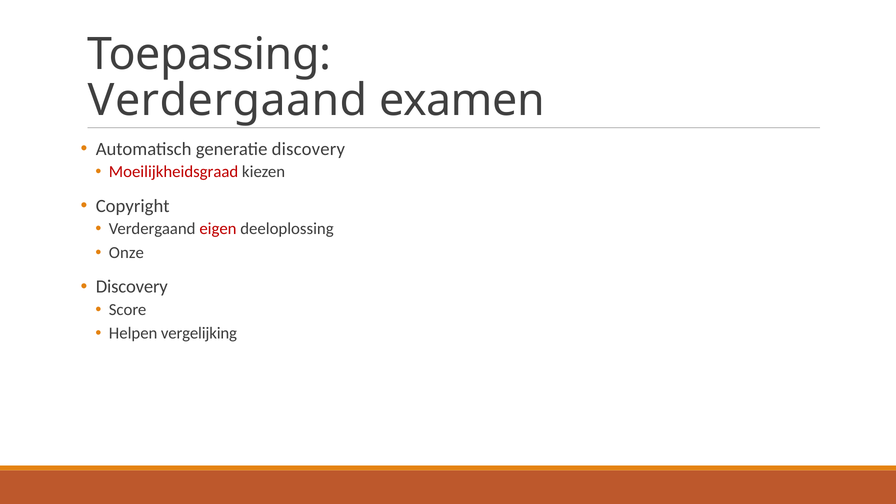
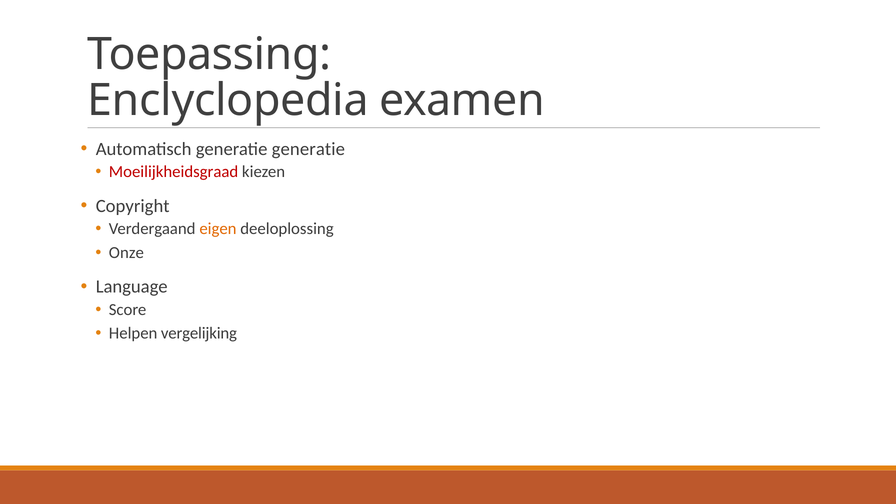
Verdergaand: Verdergaand -> Enclyclopedia (228, 100)
generatie discovery: discovery -> generatie (308, 149)
eigen colour: red -> orange (218, 229)
Discovery: Discovery -> Language (132, 287)
